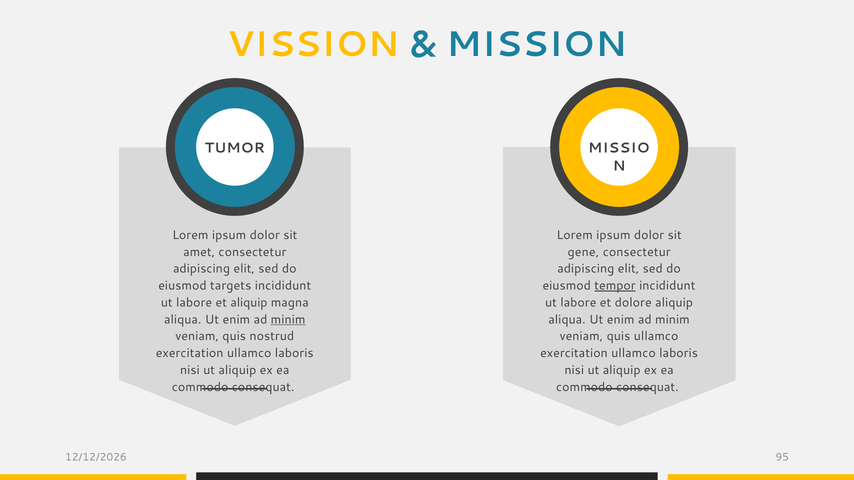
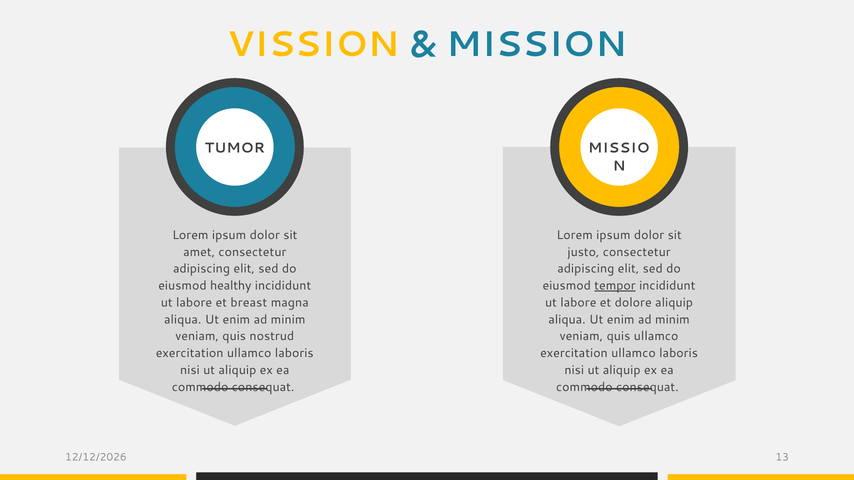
gene: gene -> justo (583, 252)
targets: targets -> healthy (231, 286)
et aliquip: aliquip -> breast (249, 303)
minim underline: present -> none (288, 320)
95: 95 -> 13 (782, 458)
